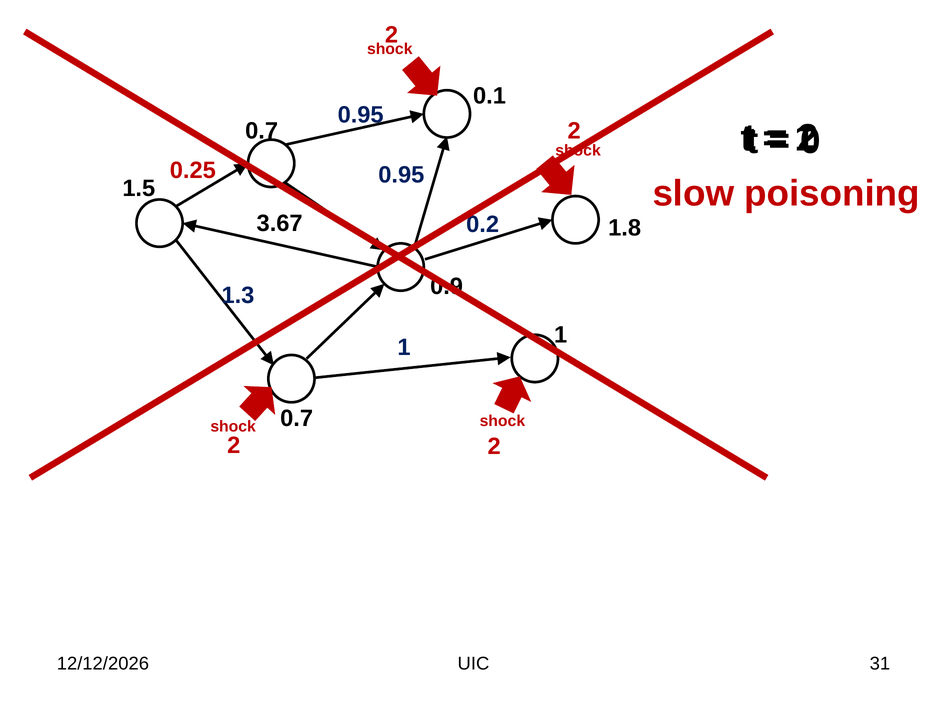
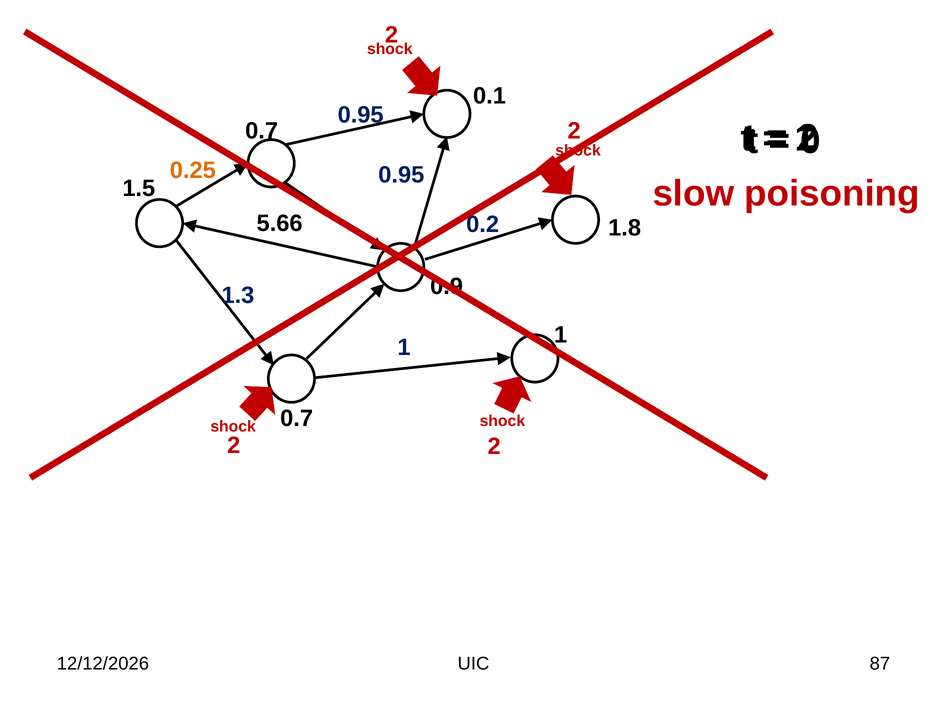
0.25 colour: red -> orange (193, 170)
3.67: 3.67 -> 5.66 (280, 223)
31: 31 -> 87 (880, 664)
